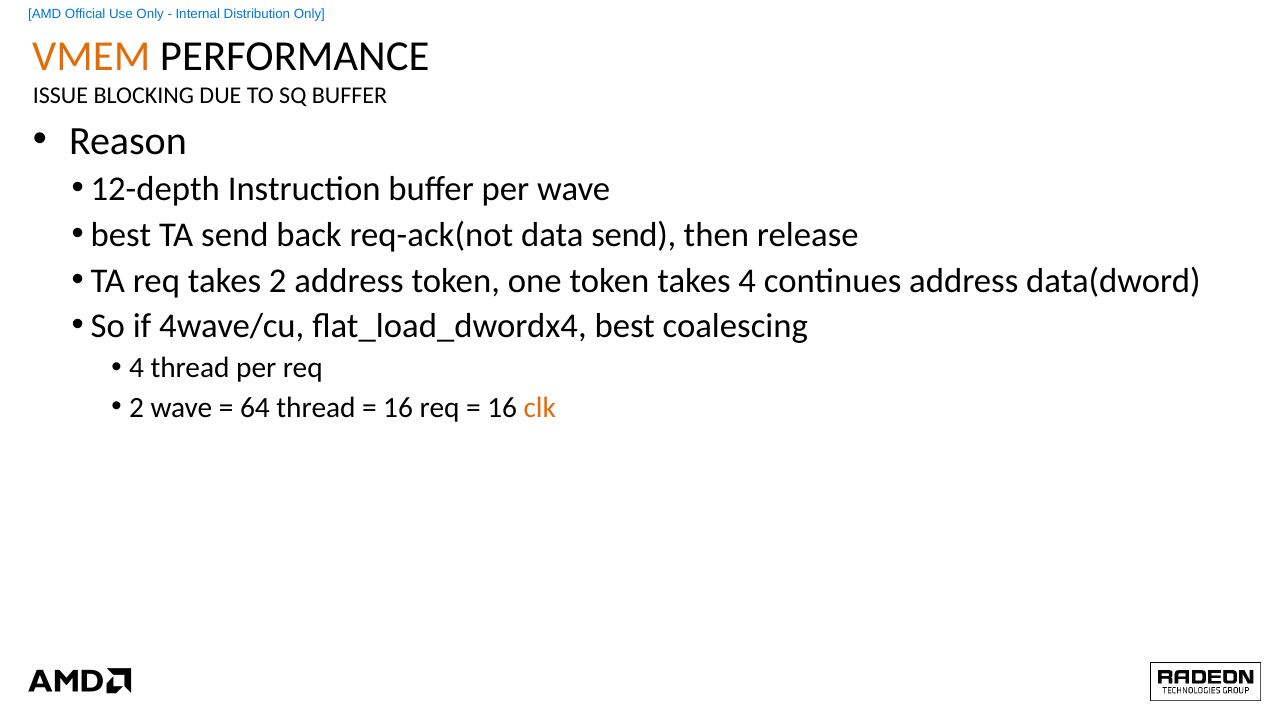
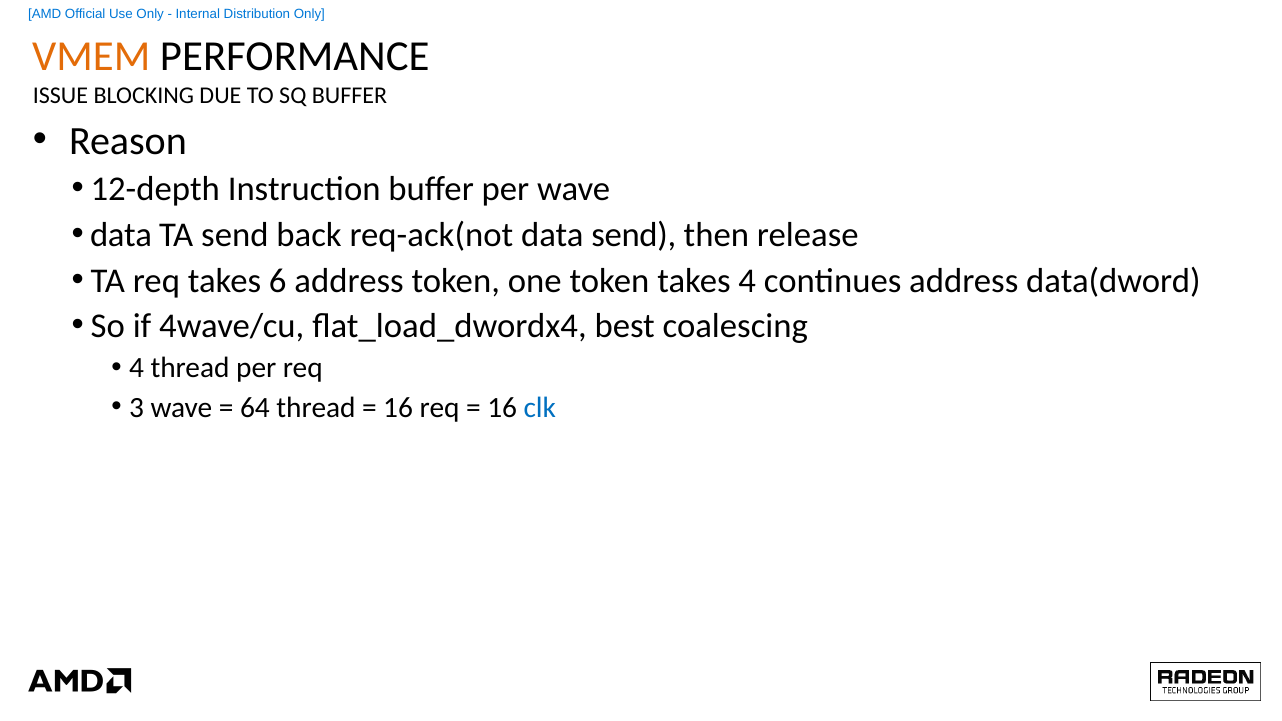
best: best -> data (121, 235)
takes 2: 2 -> 6 (278, 281)
2: 2 -> 3 (137, 408)
clk colour: orange -> blue (540, 408)
